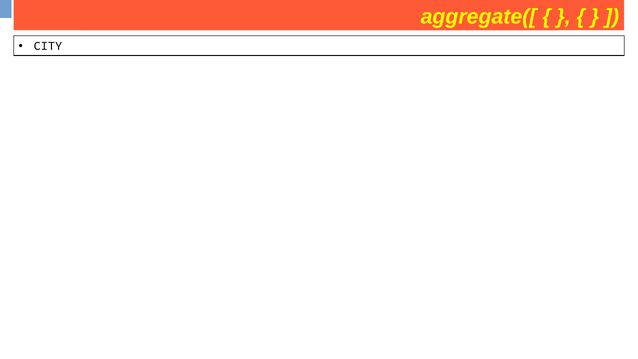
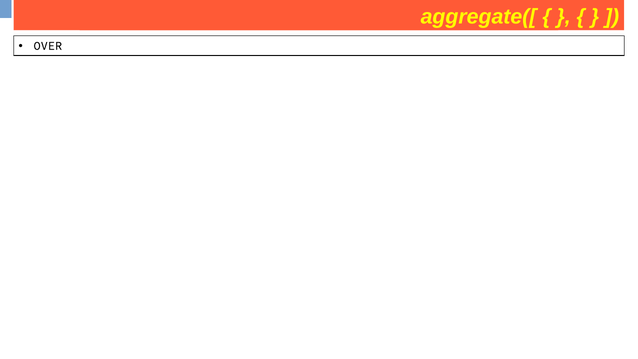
CITY: CITY -> OVER (48, 46)
